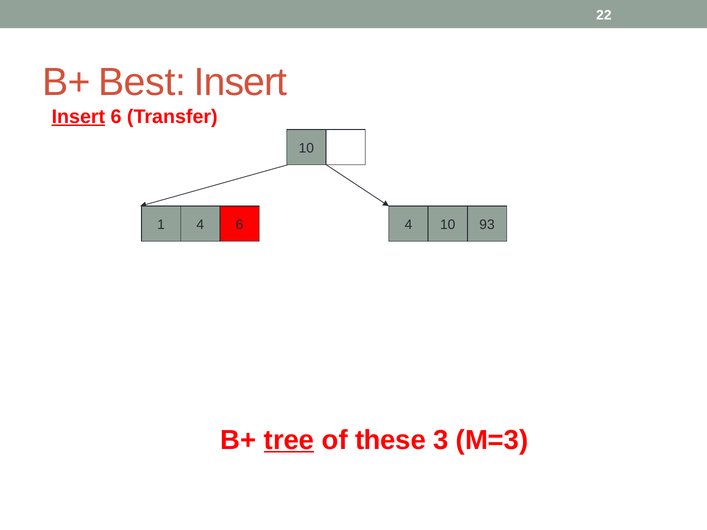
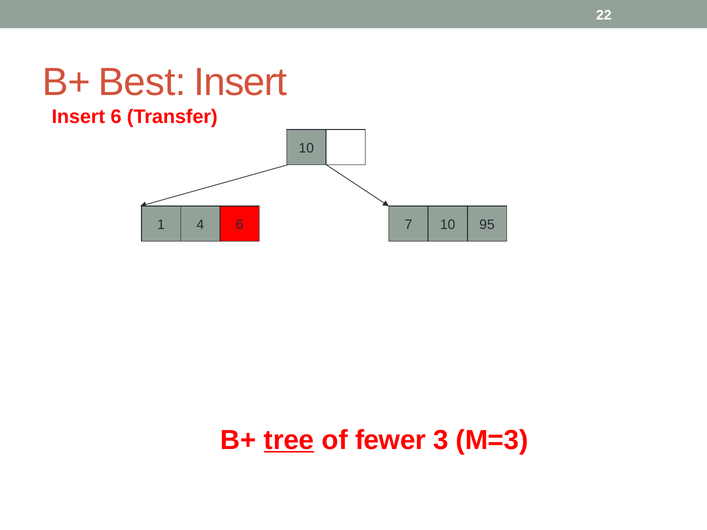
Insert underline: present -> none (78, 117)
6 4: 4 -> 7 (408, 225)
93: 93 -> 95 (487, 225)
these: these -> fewer (390, 440)
